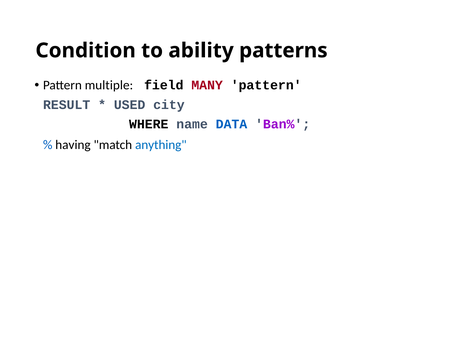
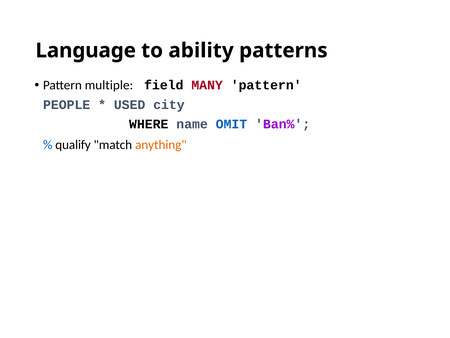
Condition: Condition -> Language (86, 50)
RESULT: RESULT -> PEOPLE (67, 105)
DATA: DATA -> OMIT (231, 124)
having: having -> qualify (73, 145)
anything colour: blue -> orange (161, 145)
